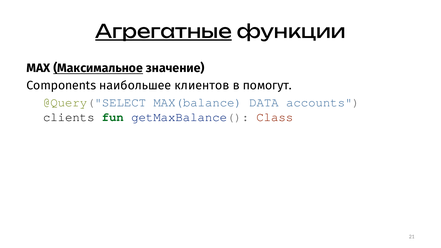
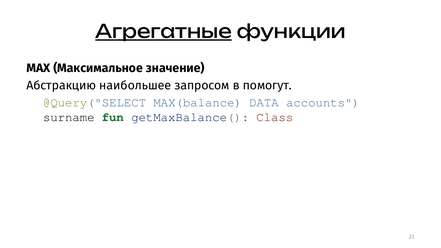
Максимальное underline: present -> none (98, 68)
Components: Components -> Абстракцию (61, 85)
клиентов: клиентов -> запросом (202, 85)
clients: clients -> surname (69, 117)
